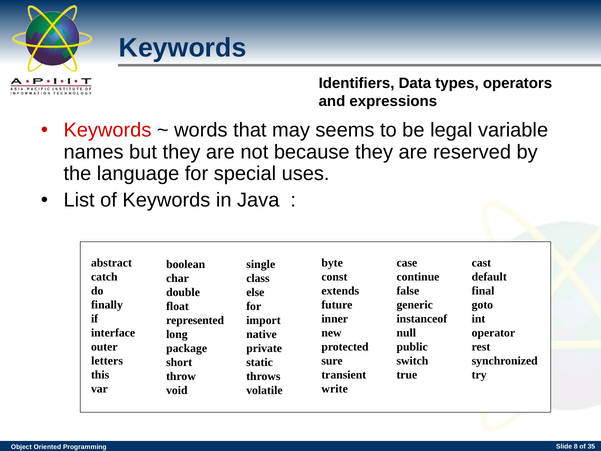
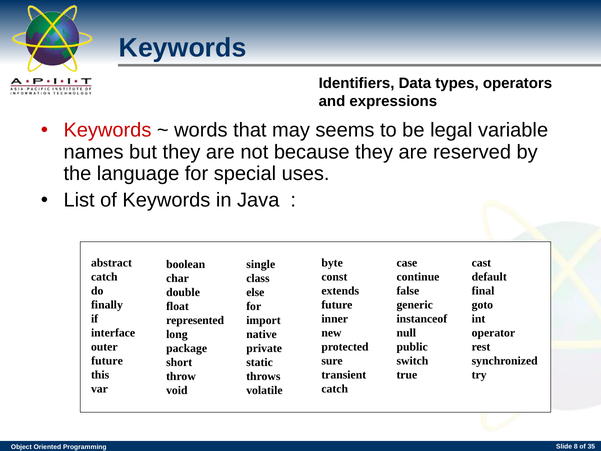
letters: letters -> future (107, 361)
write: write -> catch (335, 389)
